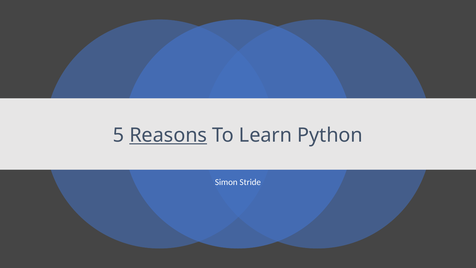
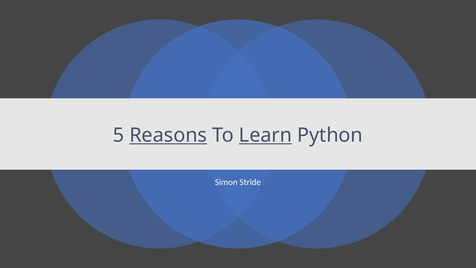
Learn underline: none -> present (266, 135)
